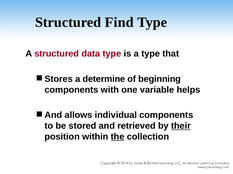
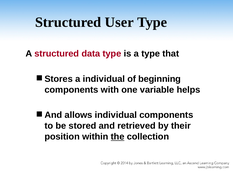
Find: Find -> User (119, 22)
a determine: determine -> individual (104, 79)
their underline: present -> none (181, 126)
